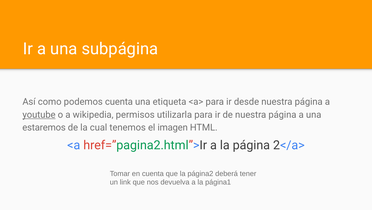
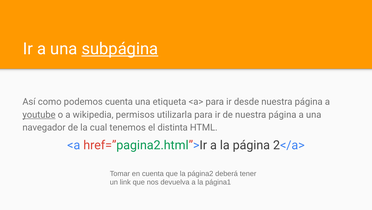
subpágina underline: none -> present (120, 49)
estaremos: estaremos -> navegador (44, 127)
imagen: imagen -> distinta (173, 127)
